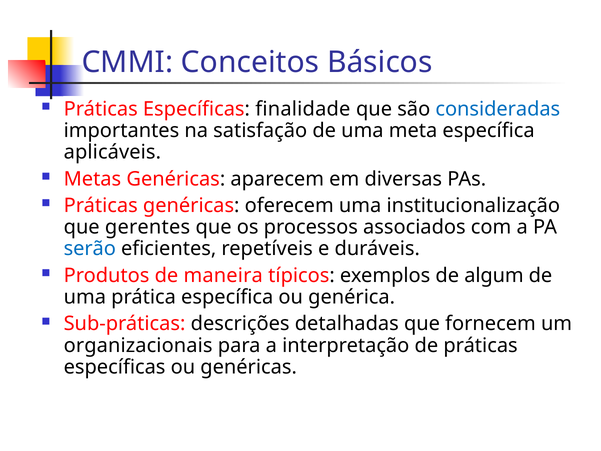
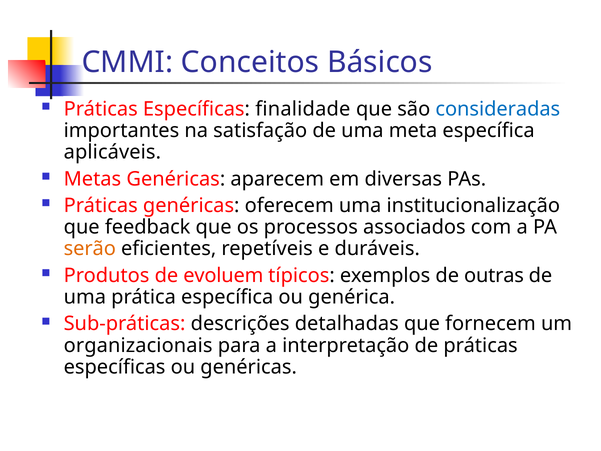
gerentes: gerentes -> feedback (148, 227)
serão colour: blue -> orange (90, 249)
maneira: maneira -> evoluem (223, 275)
algum: algum -> outras (494, 275)
